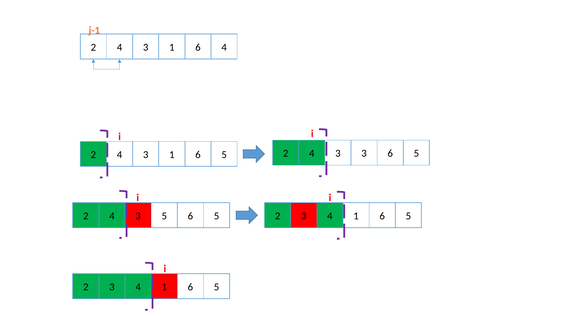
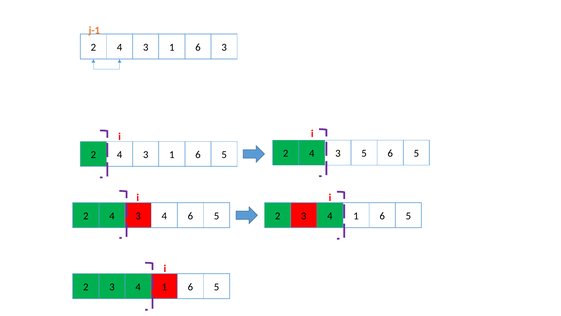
6 4: 4 -> 3 (224, 47)
3 3: 3 -> 5 (364, 153)
4 3 5: 5 -> 4 (164, 216)
